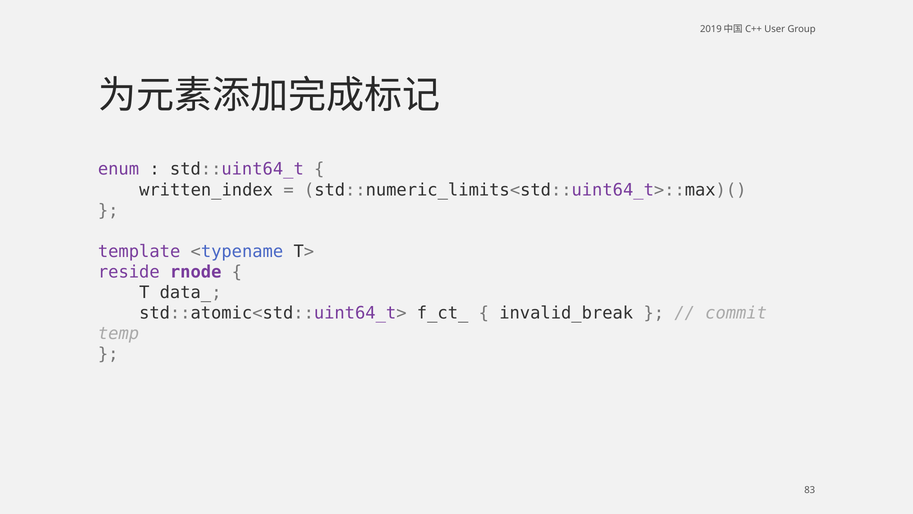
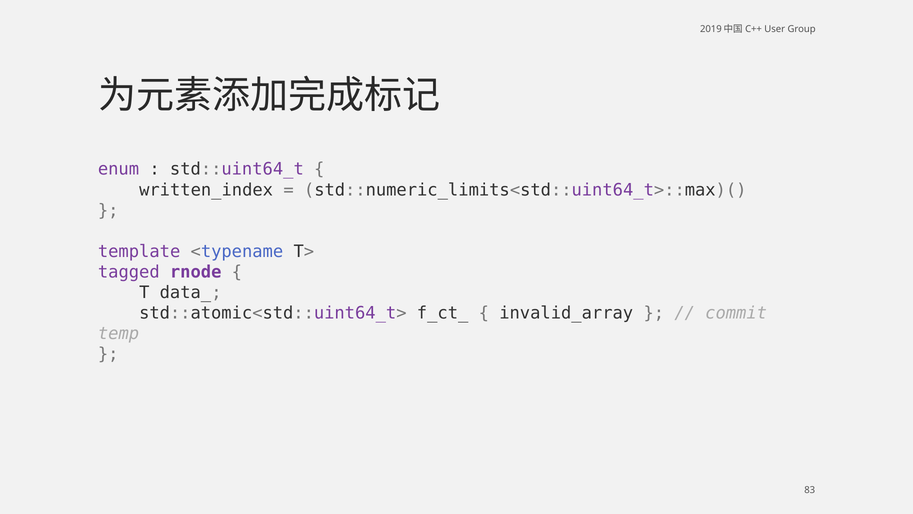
reside: reside -> tagged (129, 272)
invalid_break: invalid_break -> invalid_array (566, 313)
